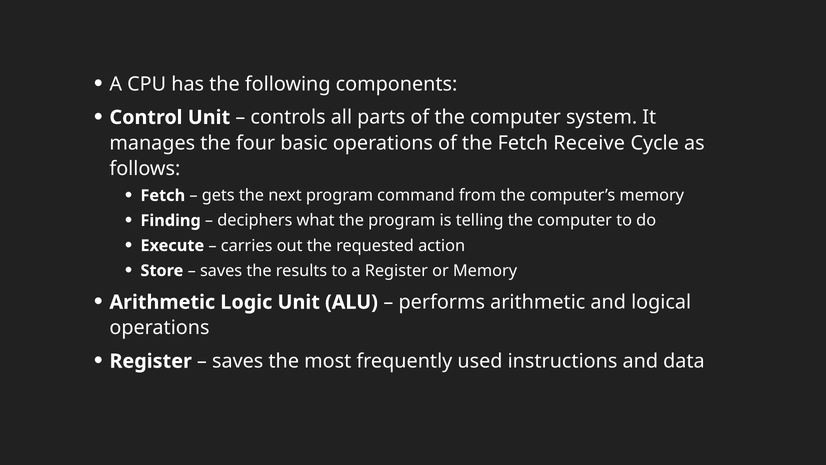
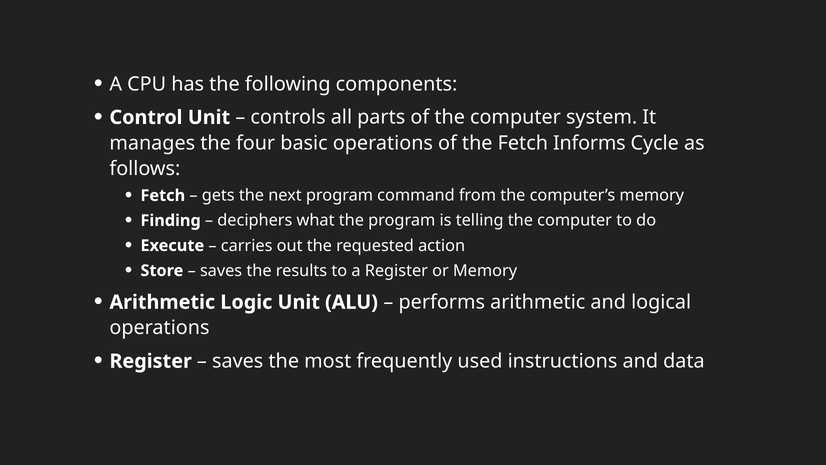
Receive: Receive -> Informs (589, 143)
